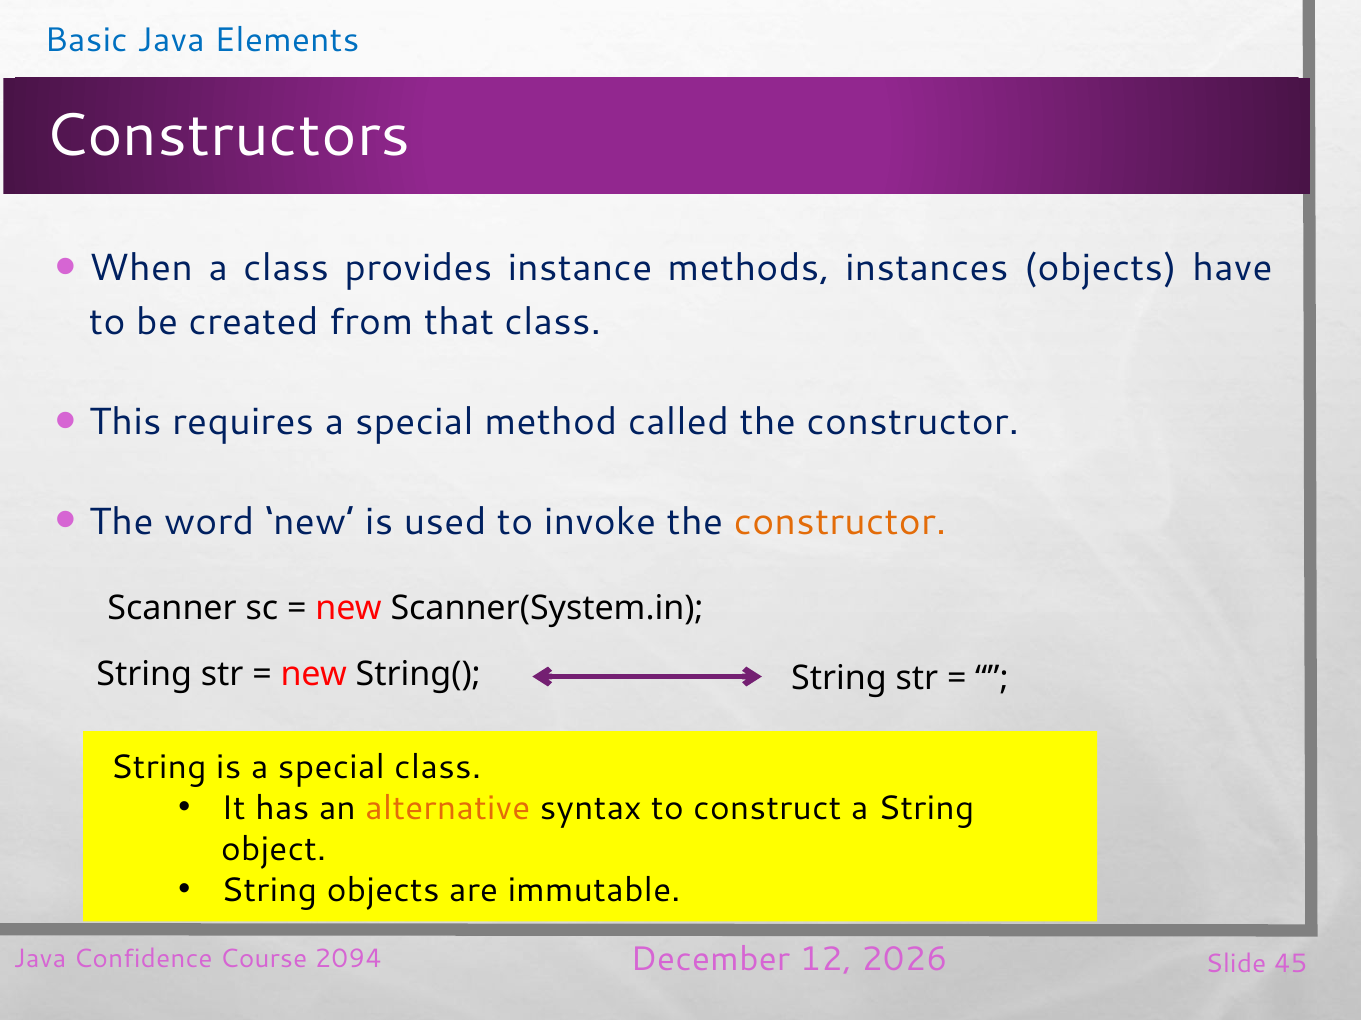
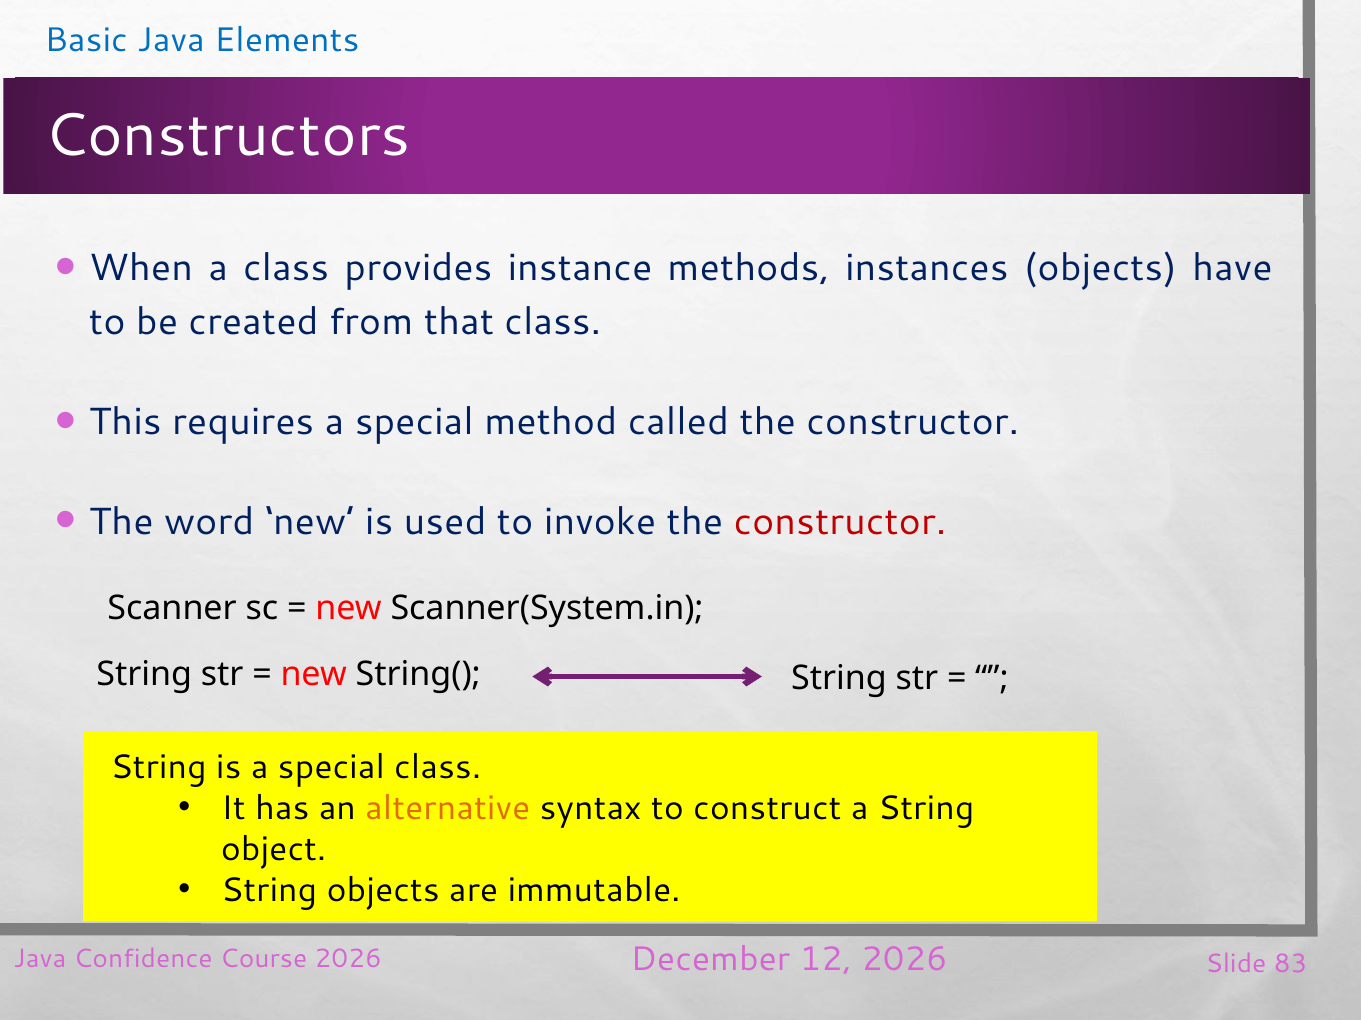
constructor colour: orange -> red (840, 522)
Course 2094: 2094 -> 2026 (348, 960)
45: 45 -> 83 (1291, 965)
